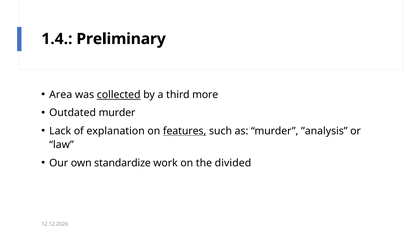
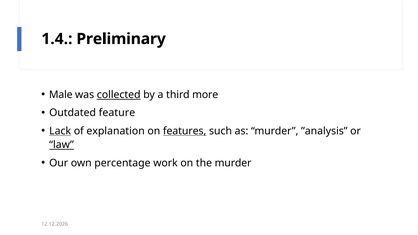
Area: Area -> Male (61, 95)
Outdated murder: murder -> feature (117, 113)
Lack underline: none -> present (60, 131)
law underline: none -> present (62, 145)
standardize: standardize -> percentage (122, 163)
the divided: divided -> murder (233, 163)
